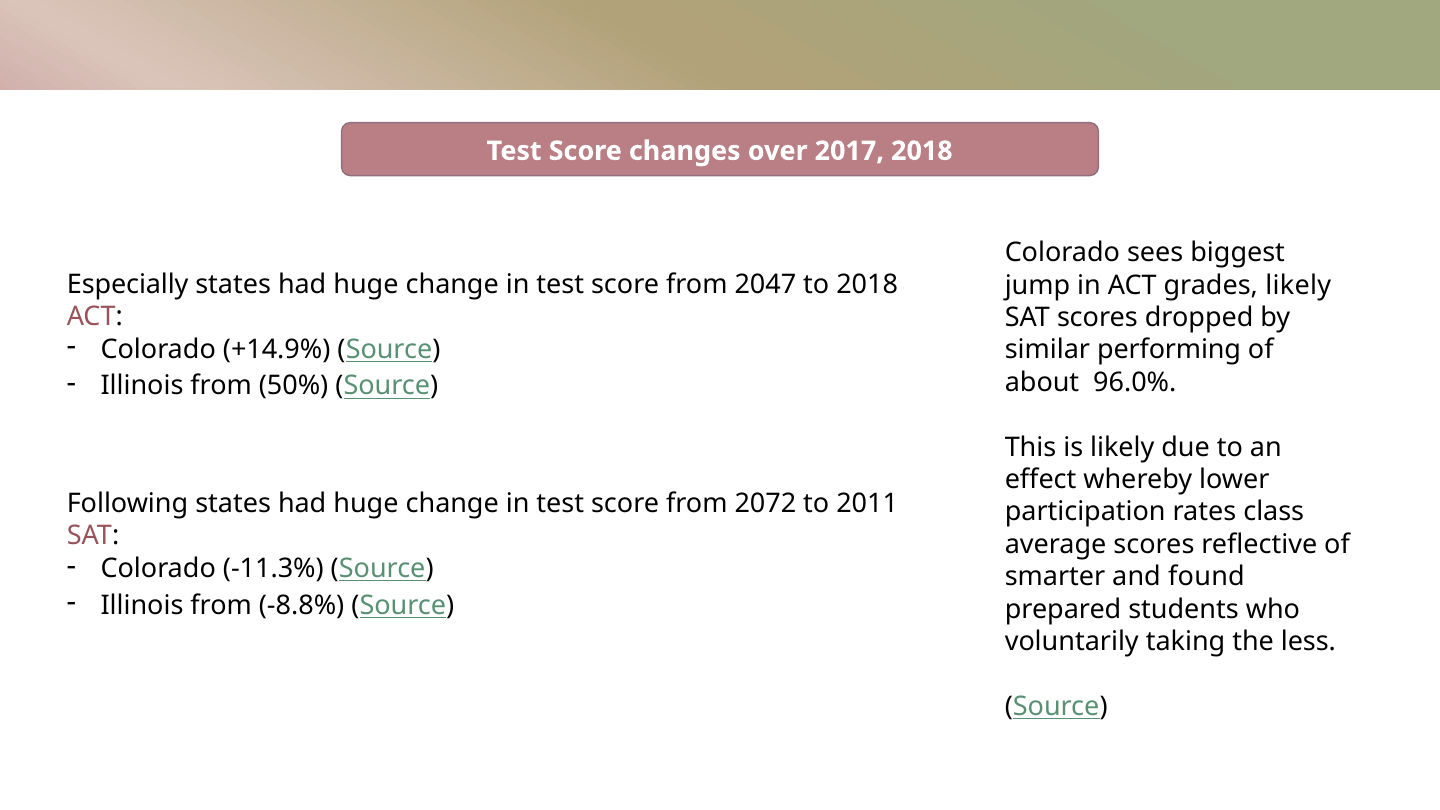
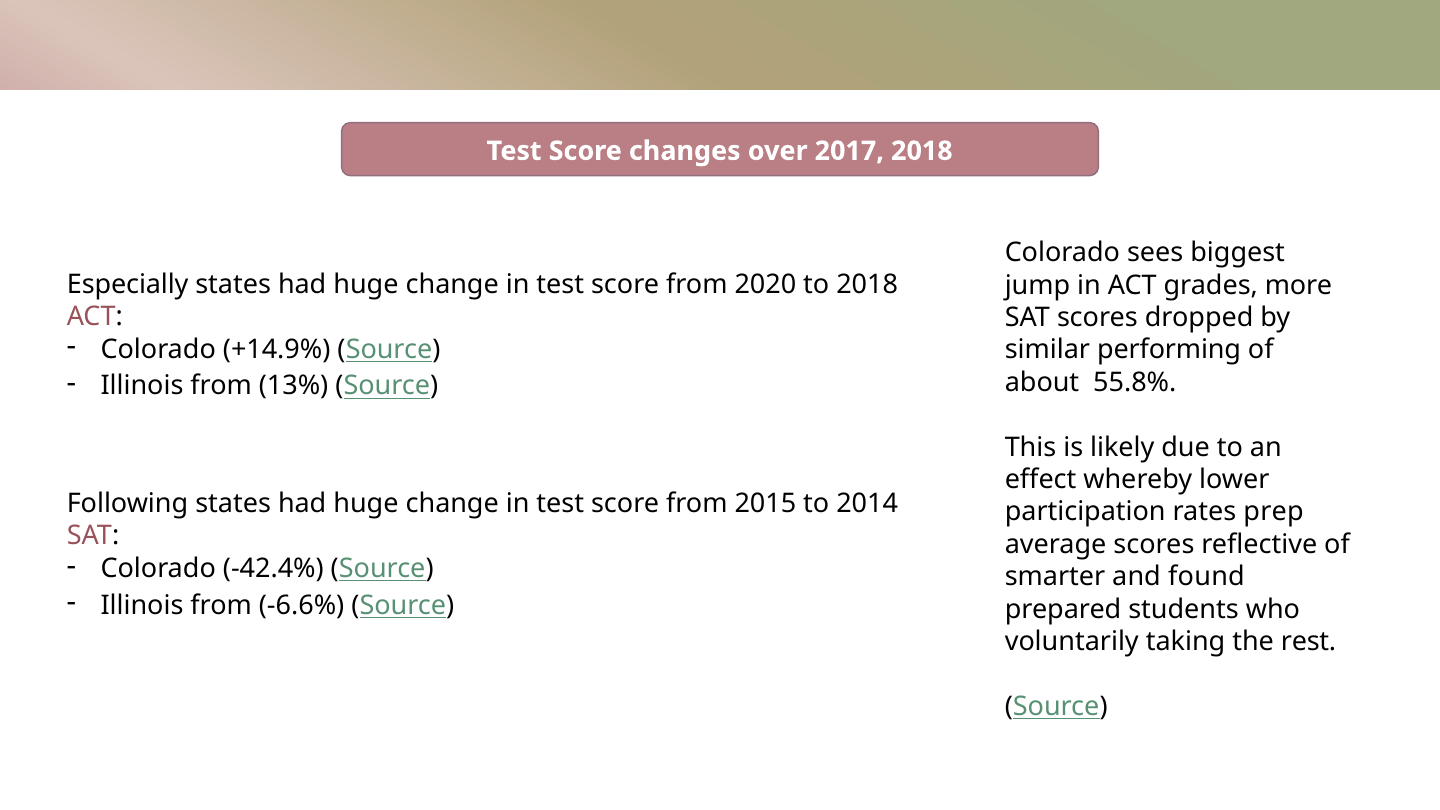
2047: 2047 -> 2020 (765, 284)
grades likely: likely -> more (1299, 285)
50%: 50% -> 13% (294, 386)
96.0%: 96.0% -> 55.8% (1135, 382)
2072: 2072 -> 2015 (765, 504)
2011: 2011 -> 2014 (867, 504)
class: class -> prep (1274, 512)
-11.3%: -11.3% -> -42.4% (273, 568)
-8.8%: -8.8% -> -6.6% (302, 605)
less: less -> rest (1309, 642)
